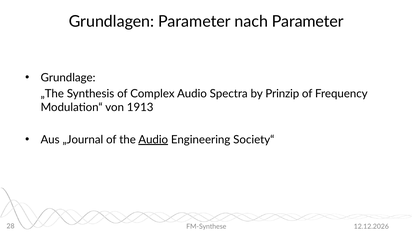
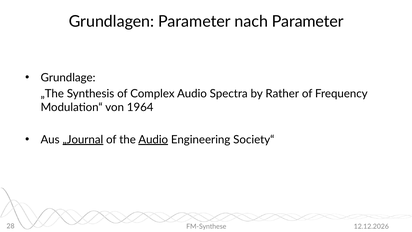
Prinzip: Prinzip -> Rather (282, 94)
1913: 1913 -> 1964 (140, 107)
„Journal underline: none -> present (83, 139)
